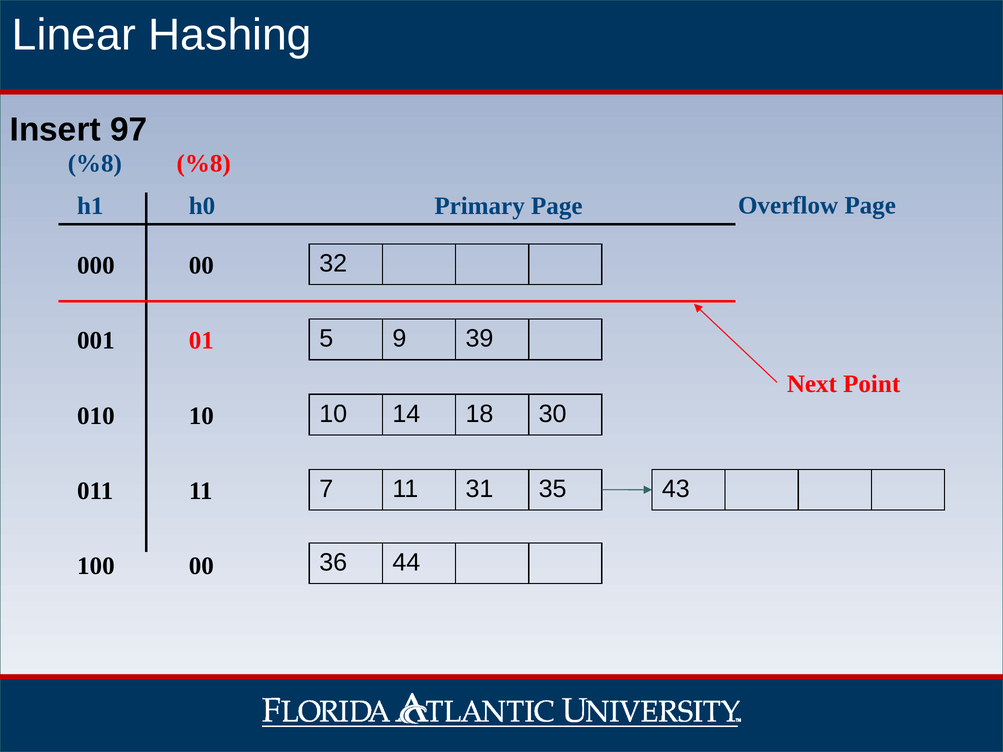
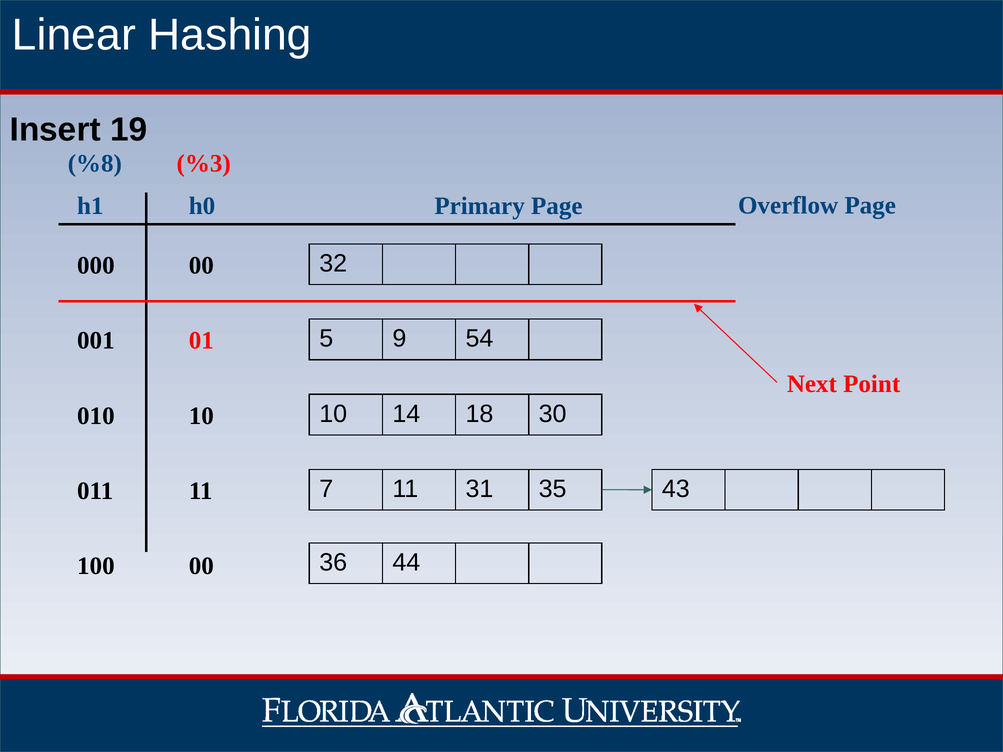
97: 97 -> 19 (129, 130)
%8: %8 -> %3 (204, 164)
39: 39 -> 54 (479, 339)
